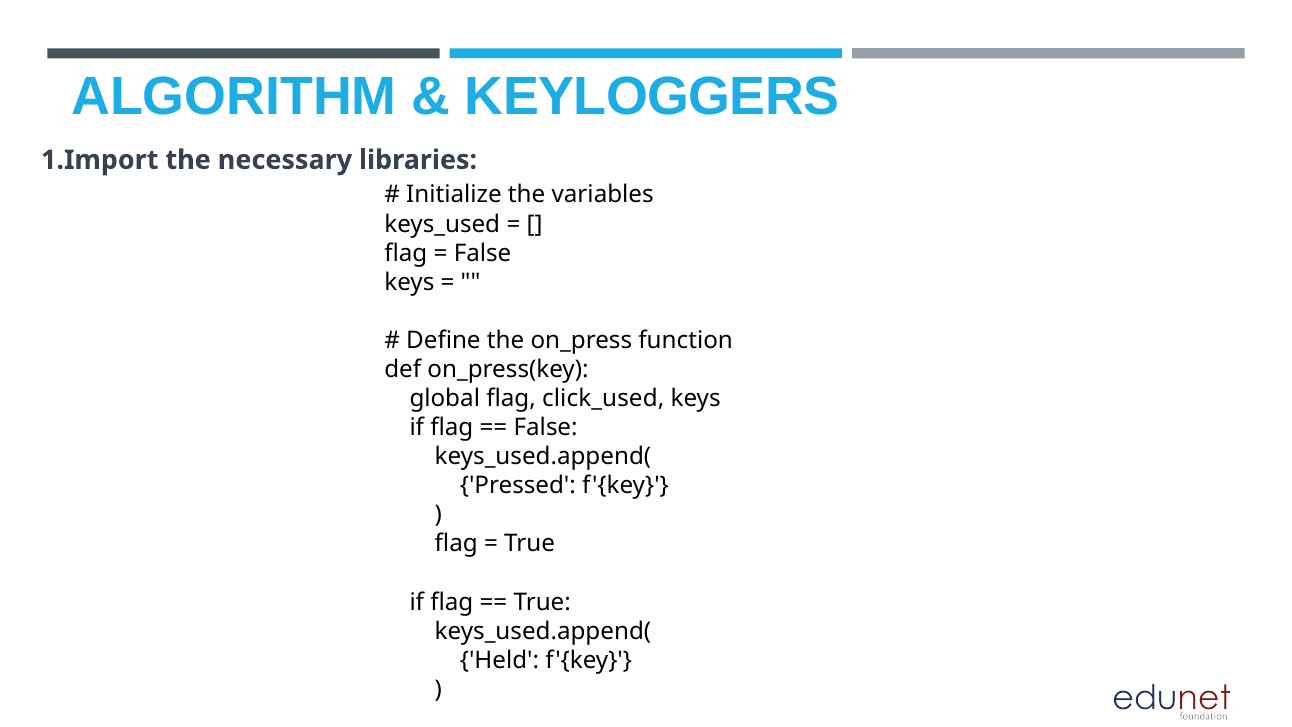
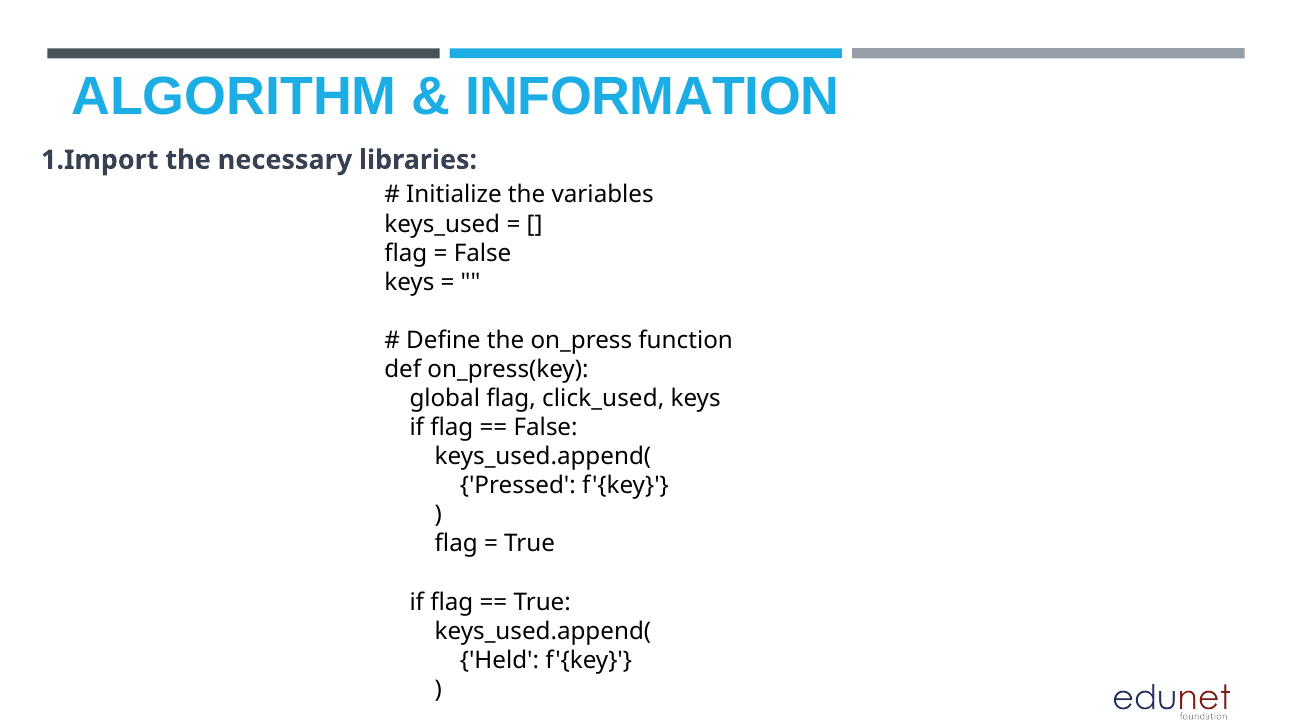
KEYLOGGERS: KEYLOGGERS -> INFORMATION (652, 97)
